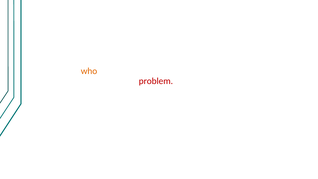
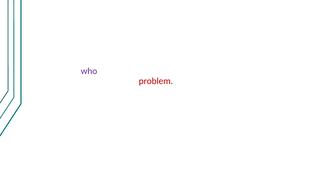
who colour: orange -> purple (89, 71)
